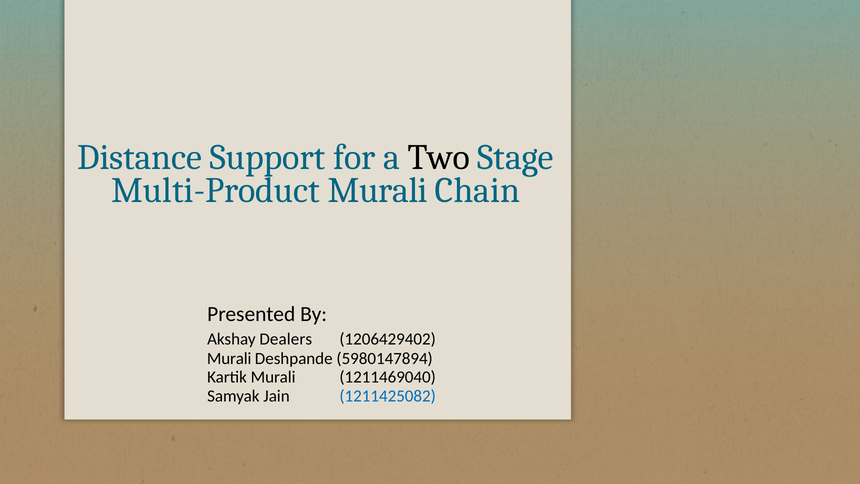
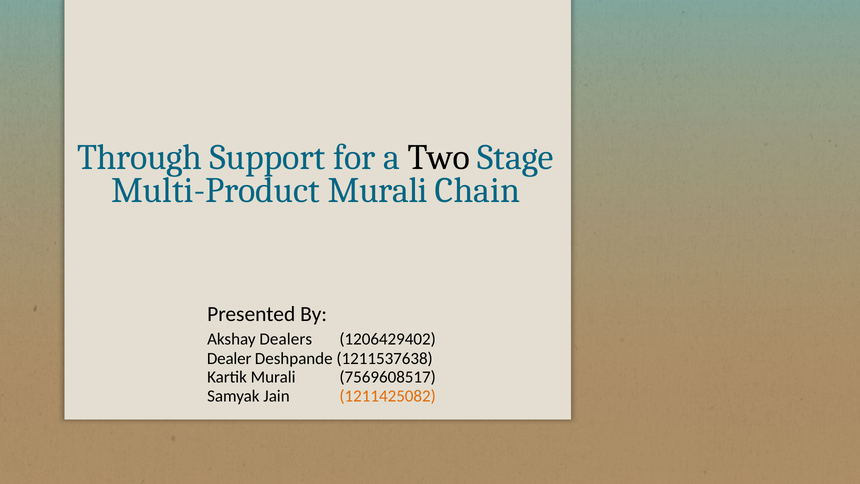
Distance: Distance -> Through (140, 157)
Murali: Murali -> Dealer (229, 359)
5980147894: 5980147894 -> 1211537638 (385, 359)
1211469040: 1211469040 -> 7569608517 (388, 377)
1211425082 colour: blue -> orange (388, 396)
